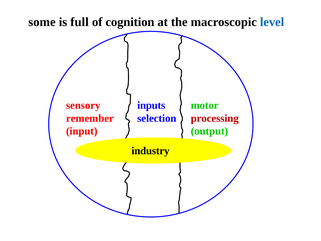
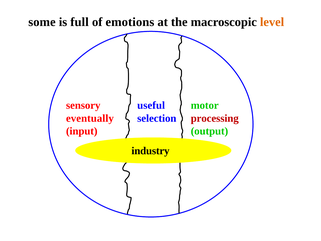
cognition: cognition -> emotions (130, 22)
level colour: blue -> orange (272, 22)
inputs: inputs -> useful (151, 105)
remember: remember -> eventually (90, 118)
